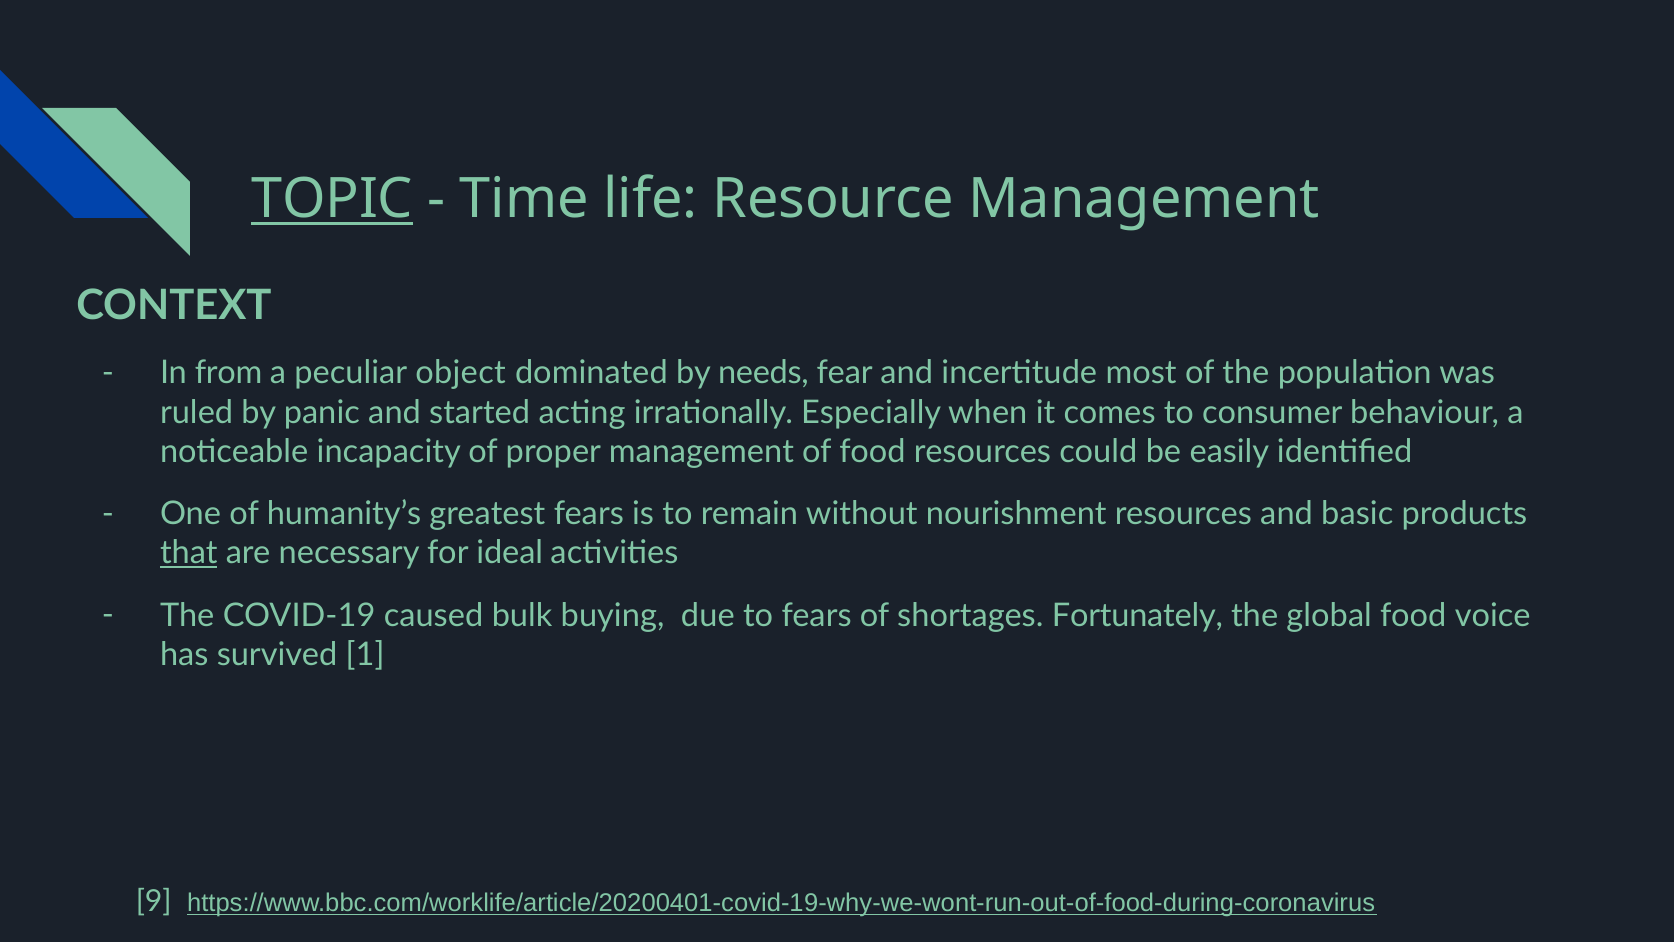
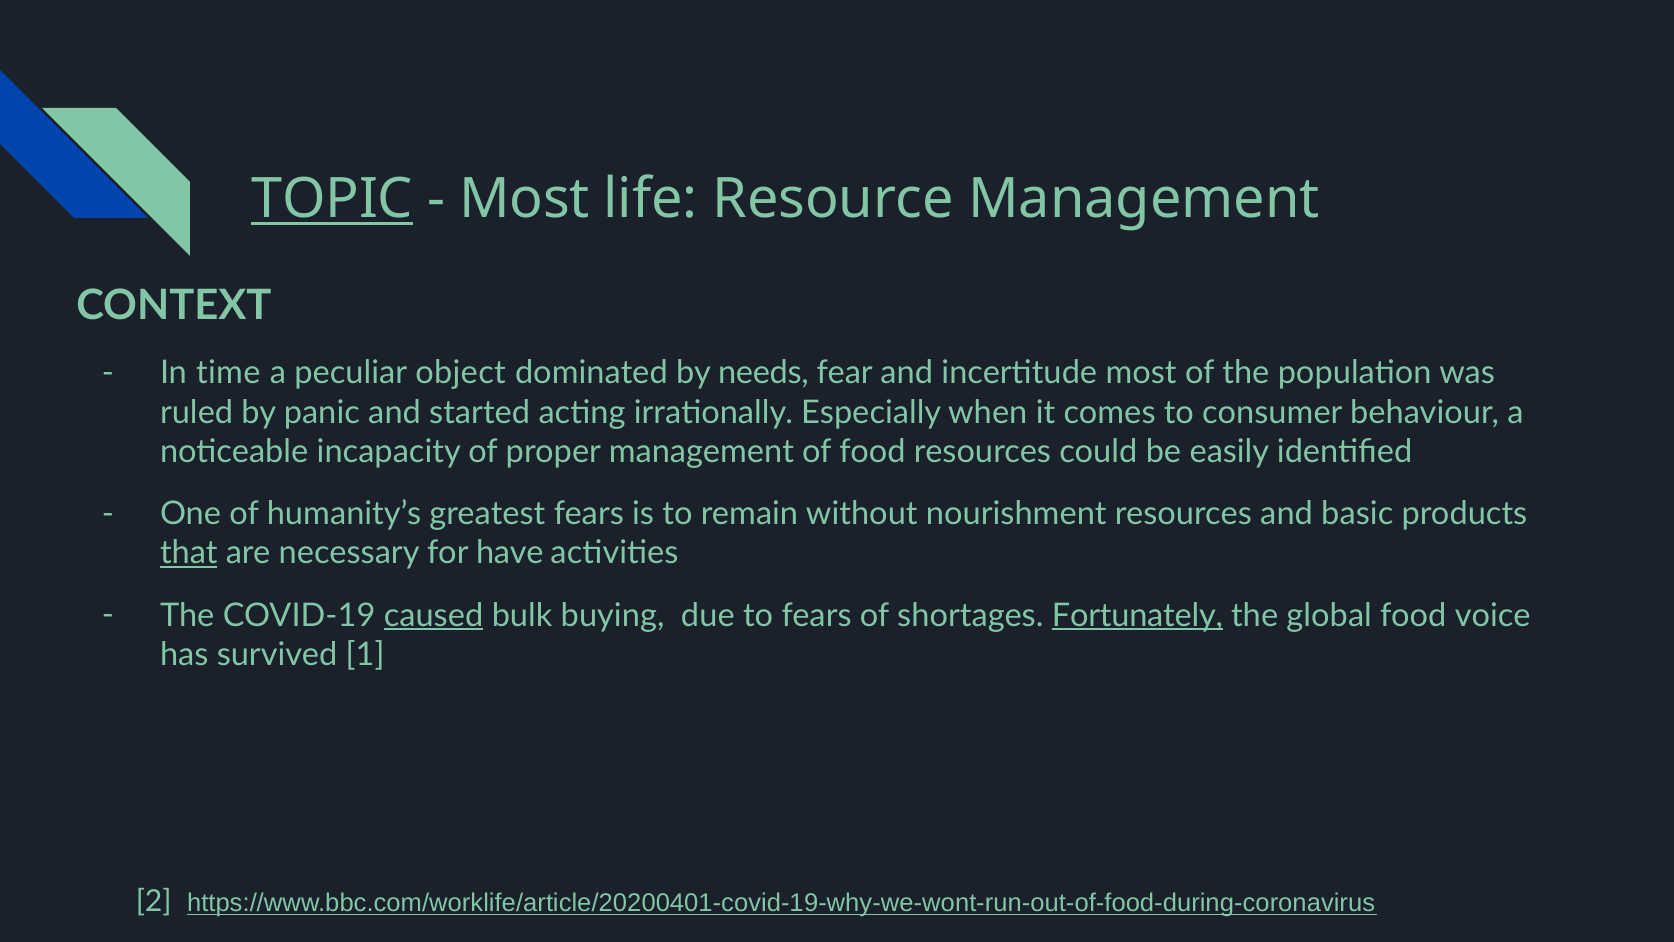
Time: Time -> Most (525, 199)
from: from -> time (228, 373)
ideal: ideal -> have (510, 553)
caused underline: none -> present (434, 615)
Fortunately underline: none -> present (1137, 615)
9: 9 -> 2 (154, 901)
